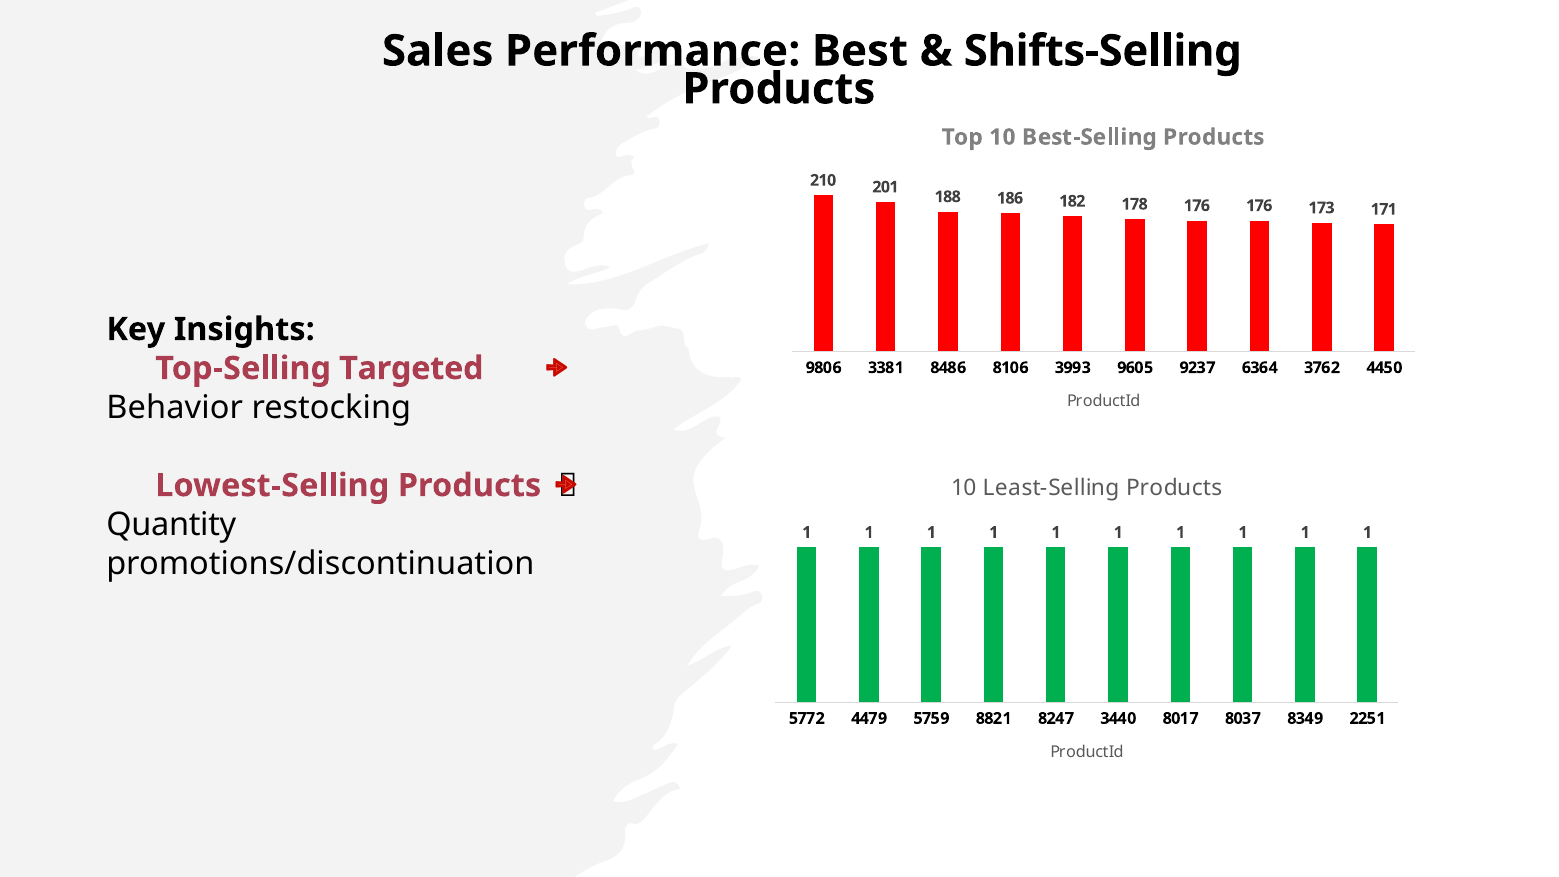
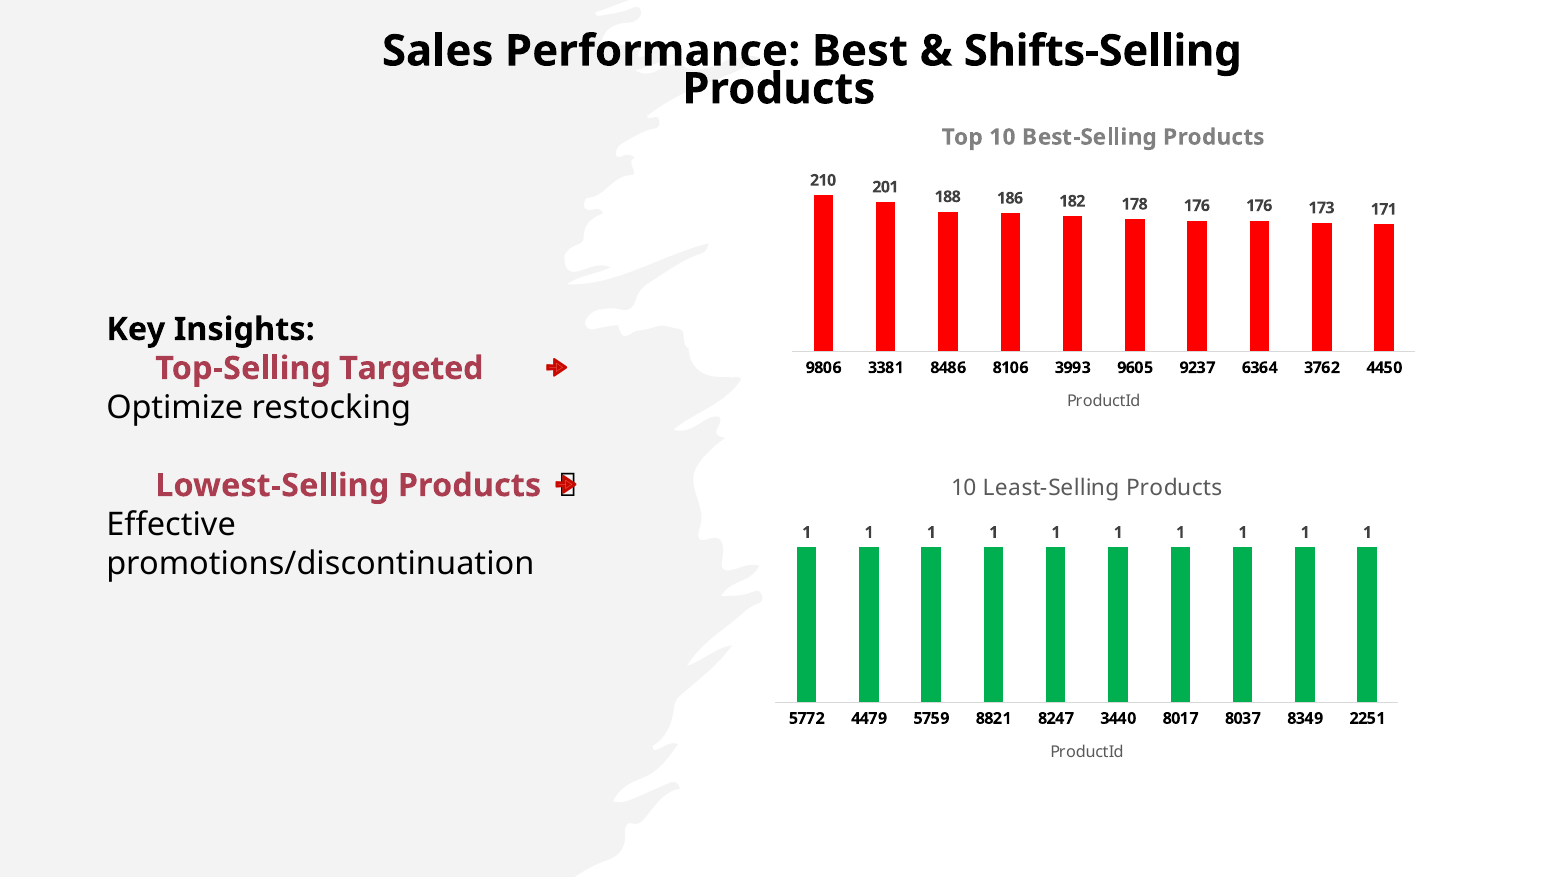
Behavior: Behavior -> Optimize (175, 407)
Quantity: Quantity -> Effective (171, 525)
